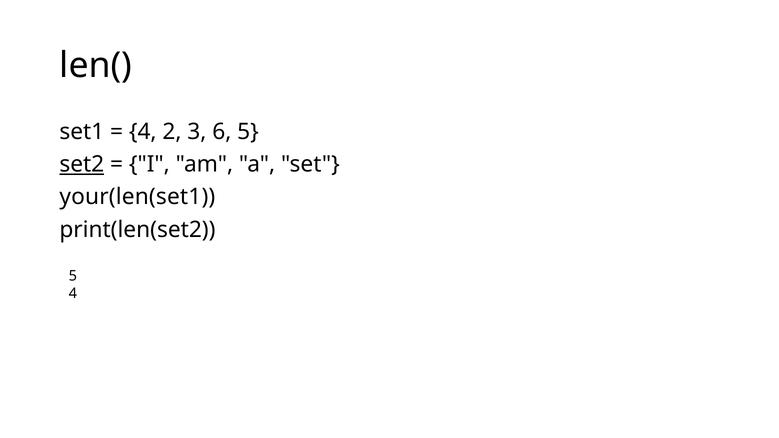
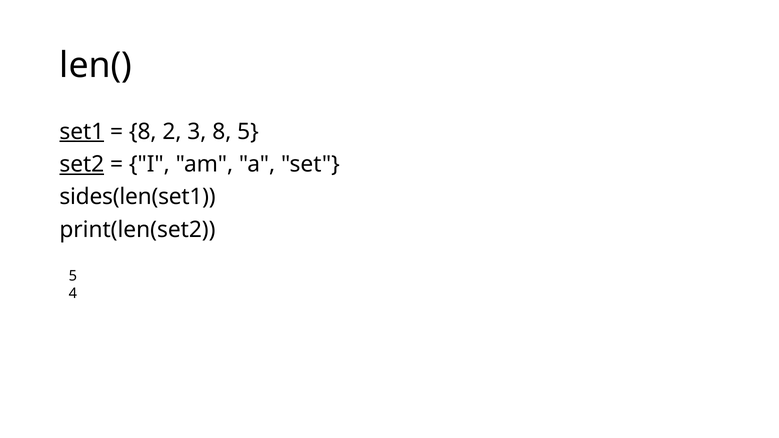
set1 underline: none -> present (82, 132)
4: 4 -> 8 (143, 132)
3 6: 6 -> 8 (222, 132)
your(len(set1: your(len(set1 -> sides(len(set1 (138, 197)
